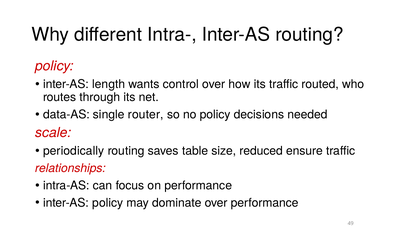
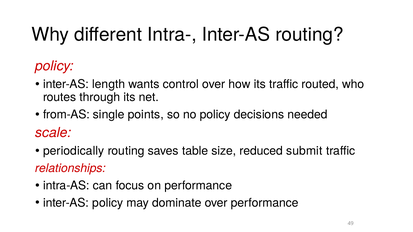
data-AS: data-AS -> from-AS (66, 115)
router: router -> points (146, 115)
ensure: ensure -> submit (304, 151)
